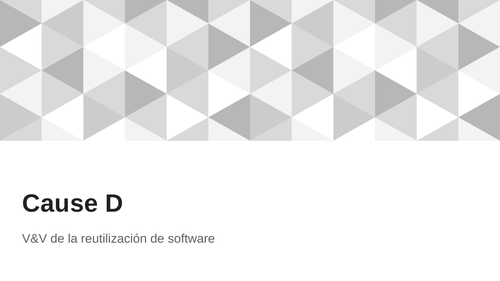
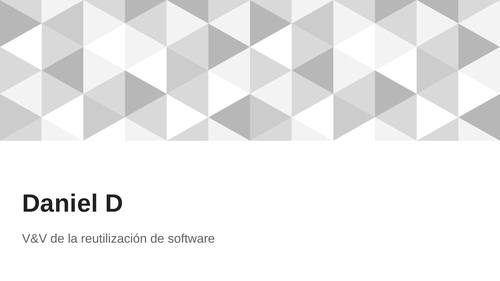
Cause: Cause -> Daniel (60, 204)
